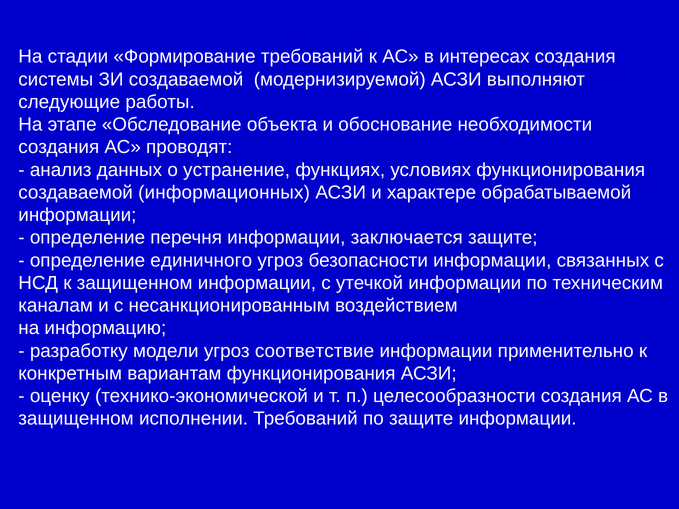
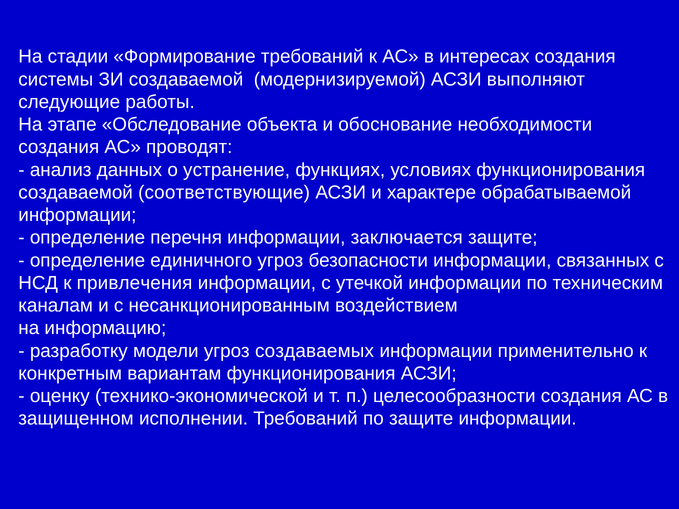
информационных: информационных -> соответствующие (224, 193)
к защищенном: защищенном -> привлечения (135, 283)
соответствие: соответствие -> создаваемых (315, 351)
